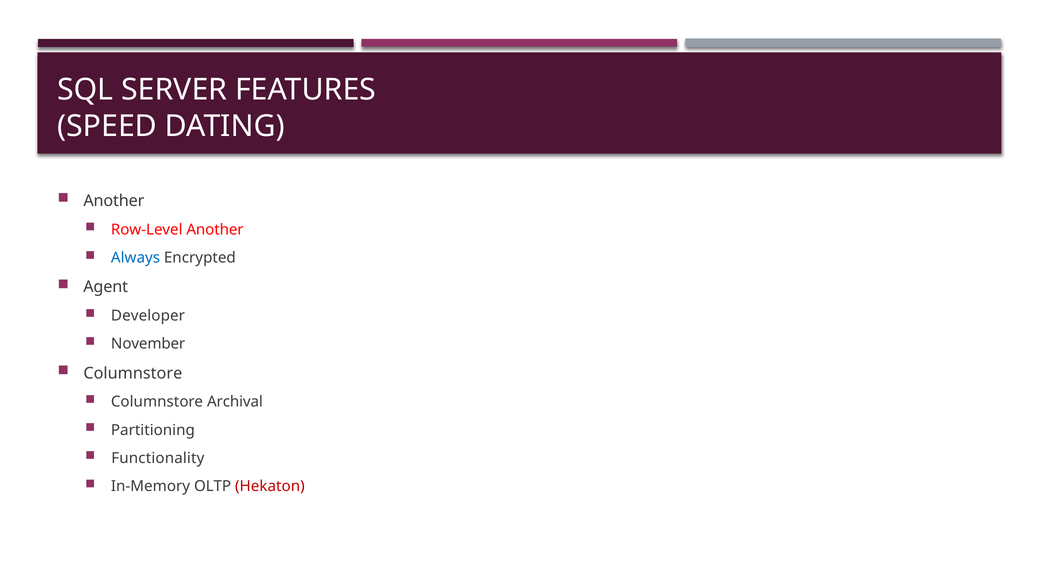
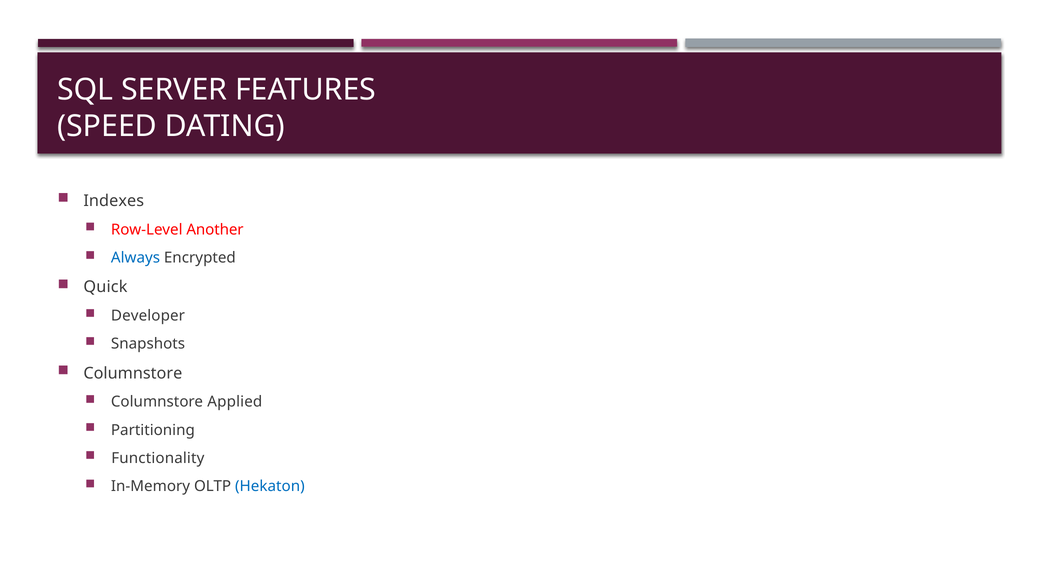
Another: Another -> Indexes (114, 201)
Agent: Agent -> Quick (105, 287)
November: November -> Snapshots (148, 344)
Archival: Archival -> Applied (235, 402)
Hekaton colour: red -> blue (270, 487)
